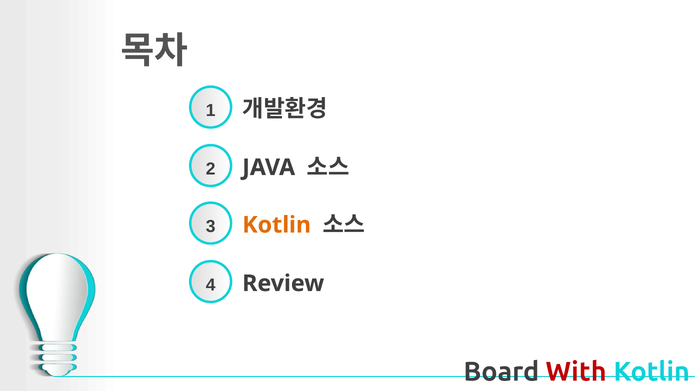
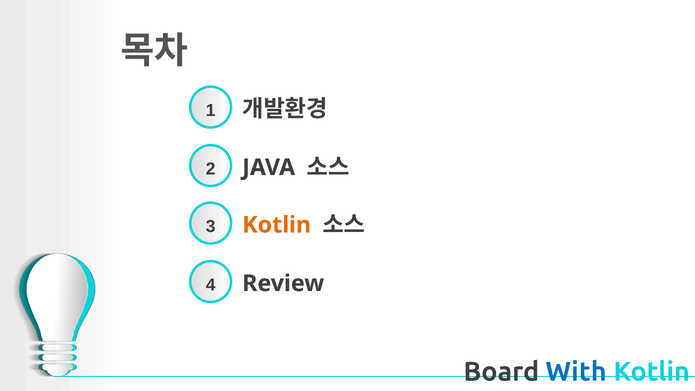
With colour: red -> blue (576, 372)
